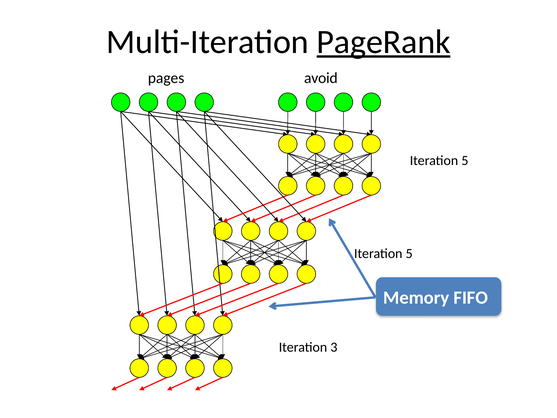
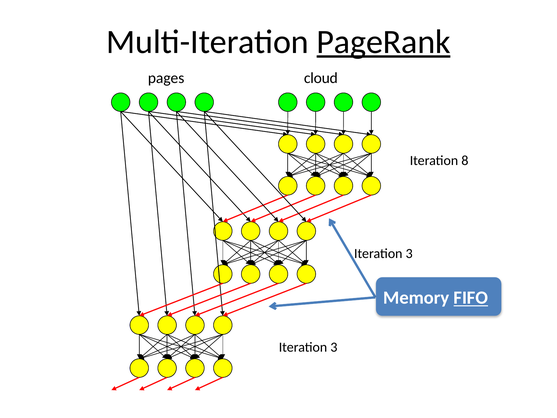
avoid: avoid -> cloud (321, 78)
5: 5 -> 8 (465, 161)
5: 5 -> 3 (409, 253)
FIFO underline: none -> present (471, 298)
